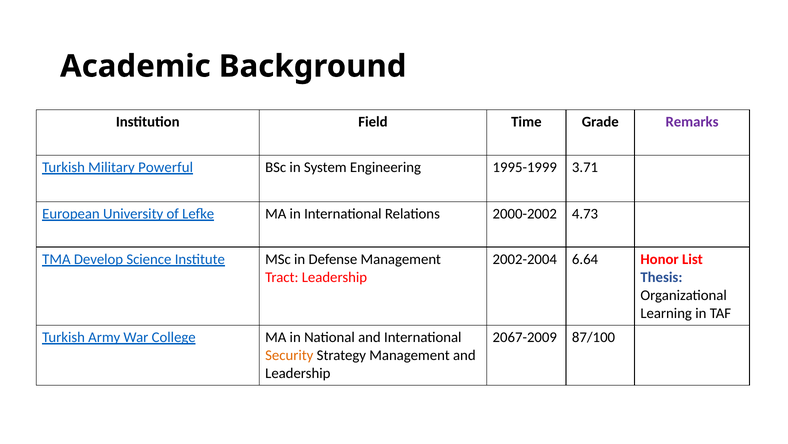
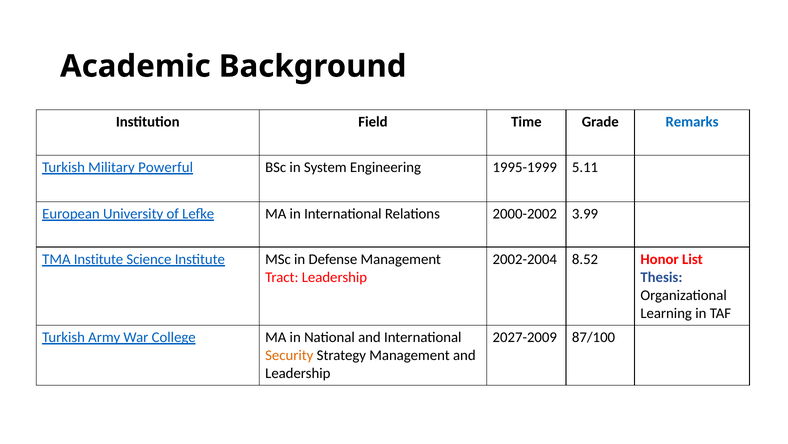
Remarks colour: purple -> blue (692, 122)
3.71: 3.71 -> 5.11 (585, 167)
4.73: 4.73 -> 3.99 (585, 214)
TMA Develop: Develop -> Institute (99, 259)
6.64: 6.64 -> 8.52 (585, 259)
2067-2009: 2067-2009 -> 2027-2009 (525, 337)
